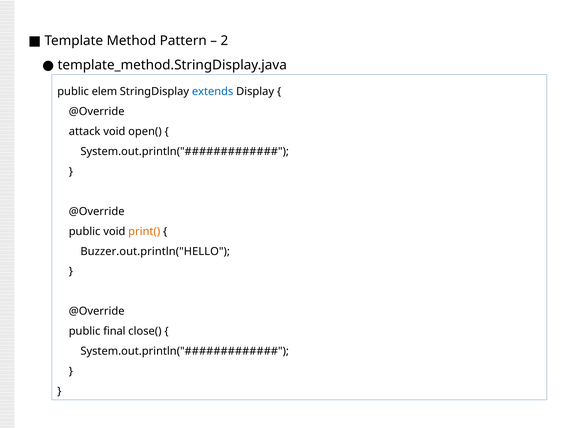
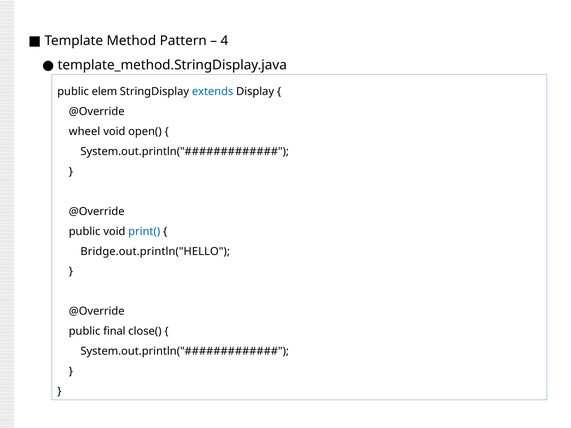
2: 2 -> 4 (224, 41)
attack: attack -> wheel (85, 132)
print( colour: orange -> blue (144, 232)
Buzzer.out.println("HELLO: Buzzer.out.println("HELLO -> Bridge.out.println("HELLO (155, 251)
